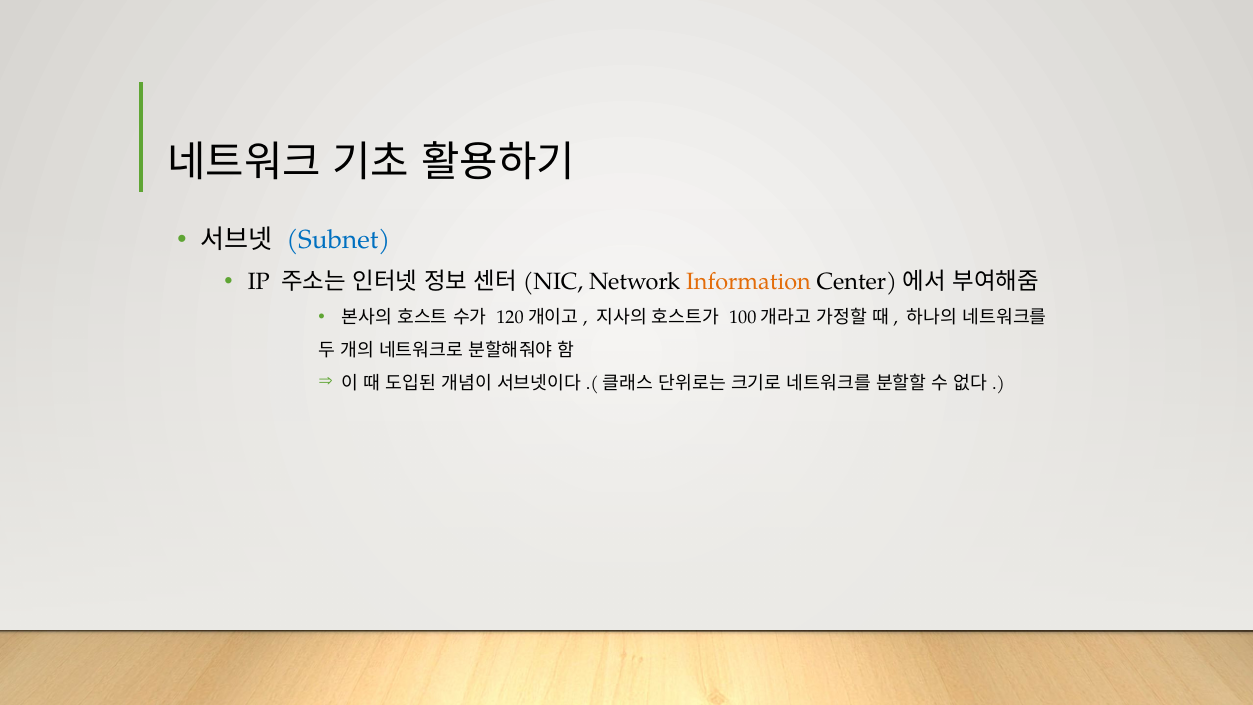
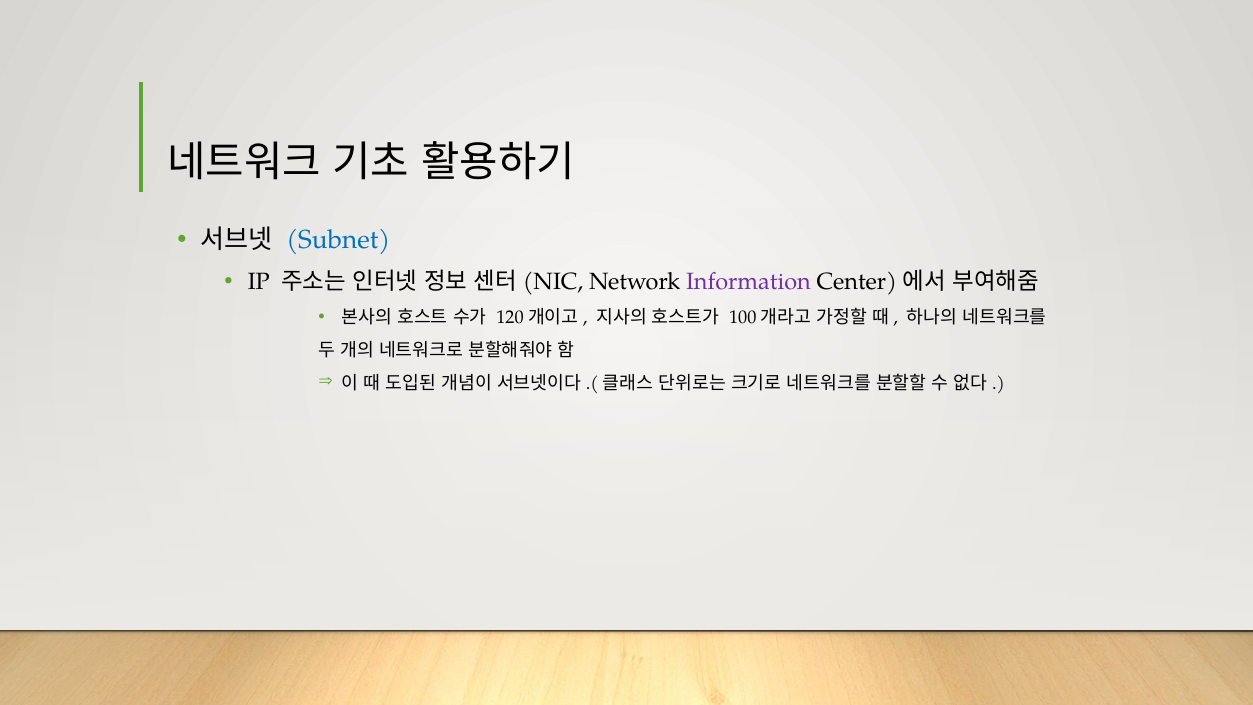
Information colour: orange -> purple (748, 282)
